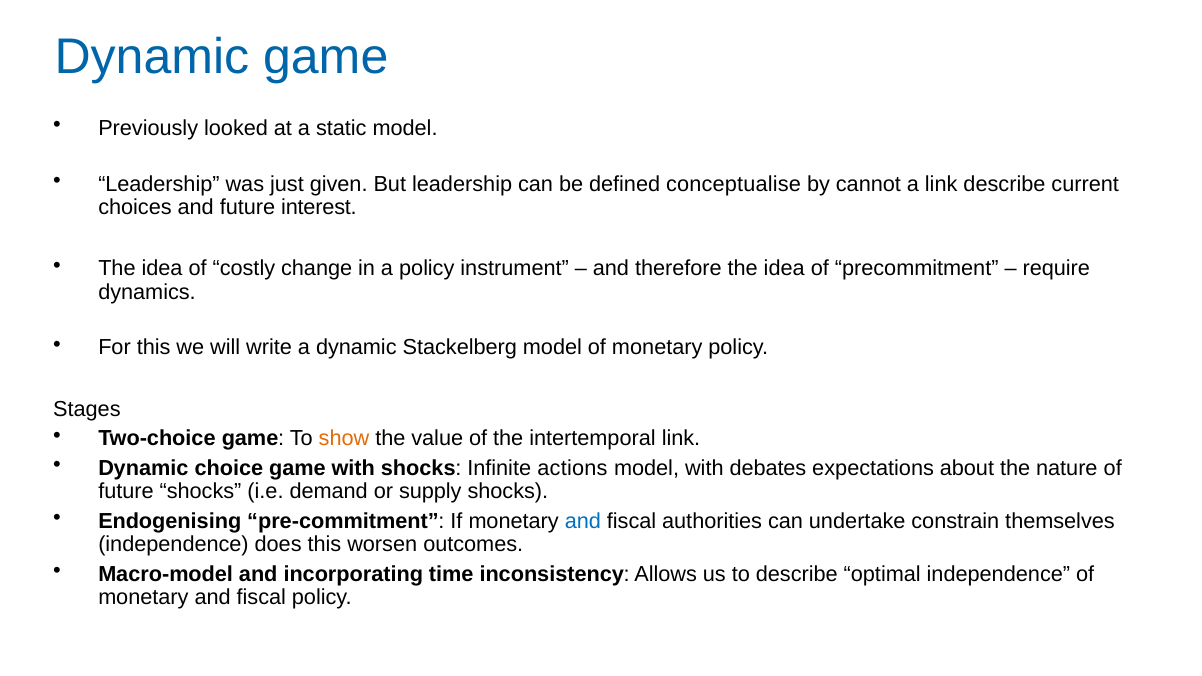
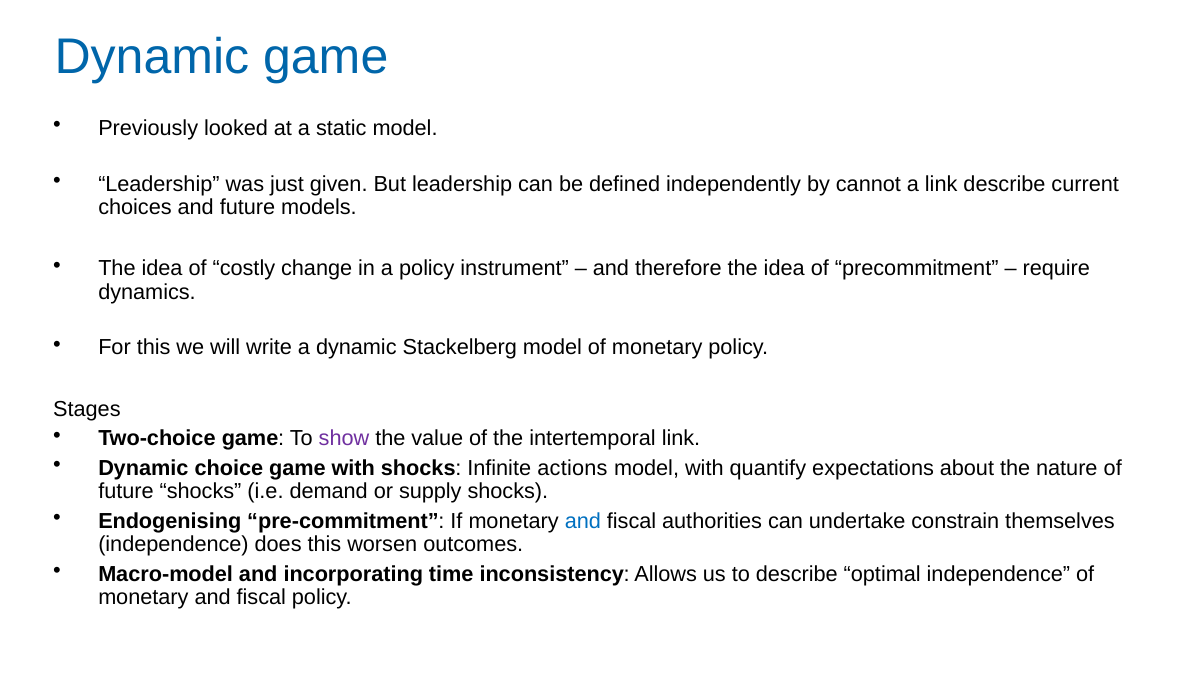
conceptualise: conceptualise -> independently (734, 184)
interest: interest -> models (319, 207)
show colour: orange -> purple (344, 439)
debates: debates -> quantify (768, 468)
